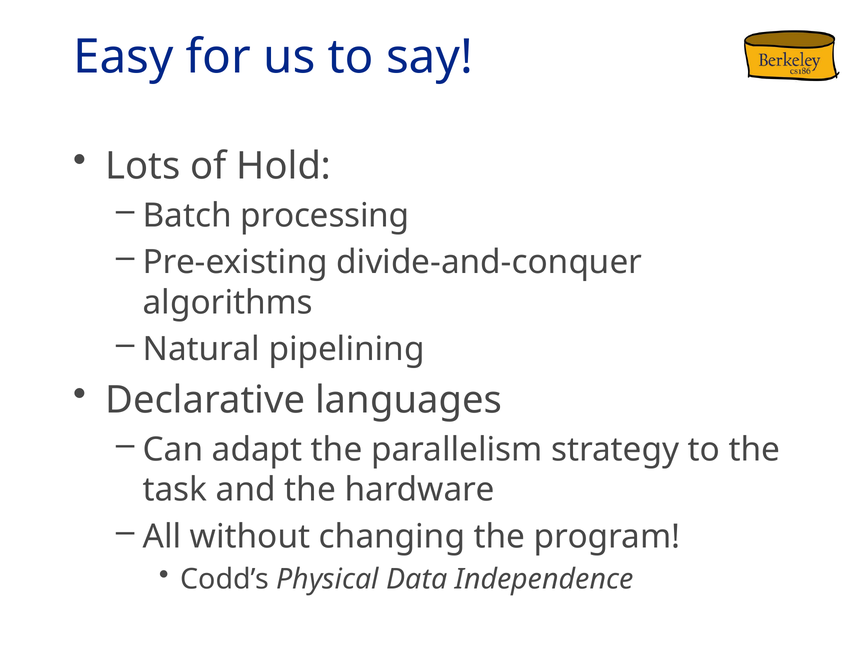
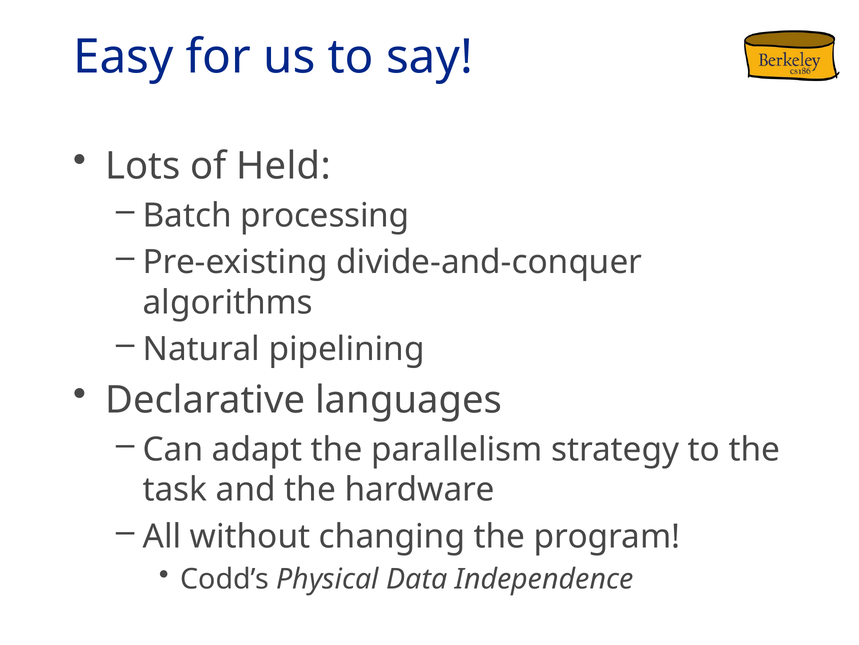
Hold: Hold -> Held (284, 166)
